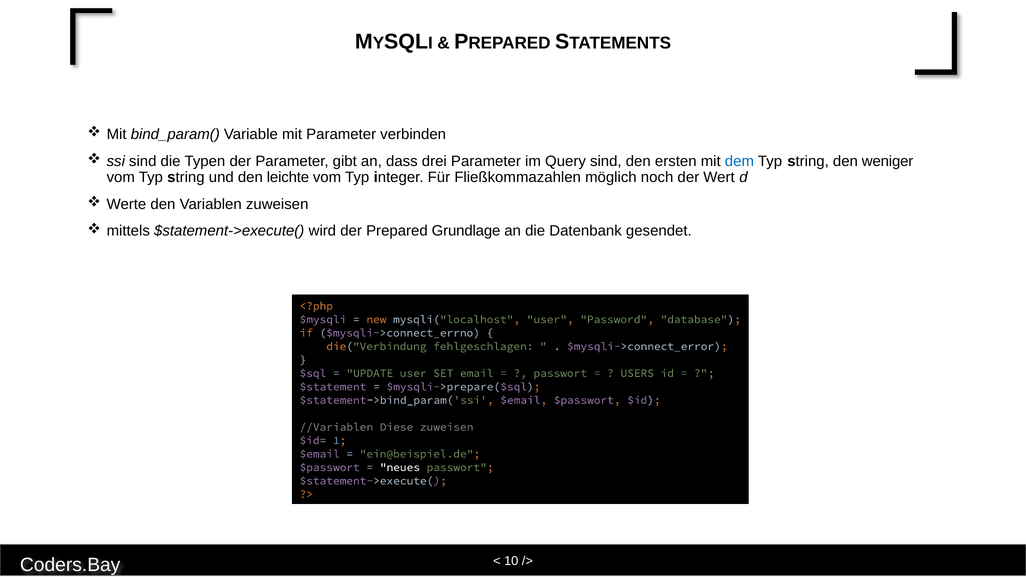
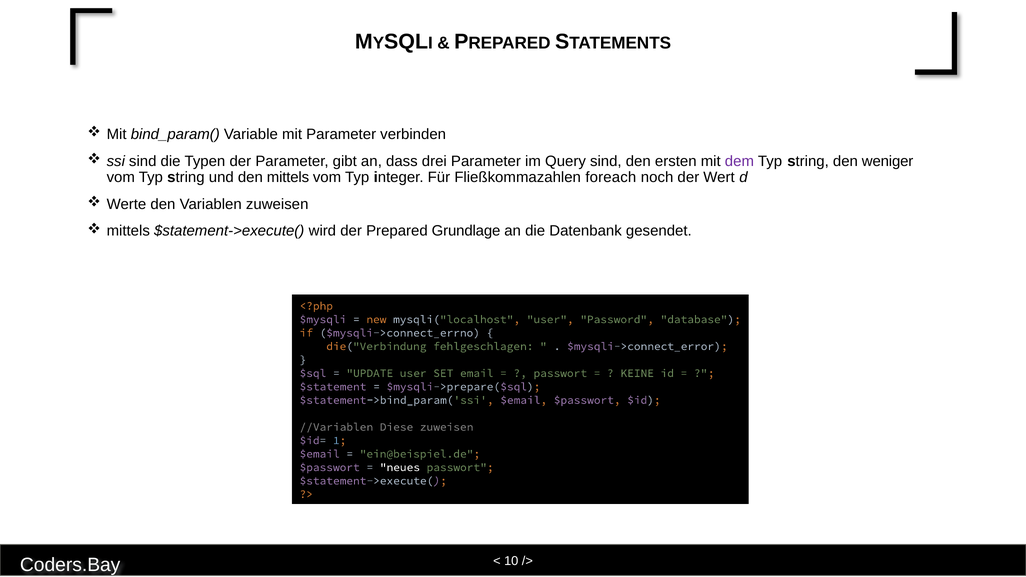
dem colour: blue -> purple (739, 161)
den leichte: leichte -> mittels (288, 177)
möglich: möglich -> foreach (611, 177)
USERS: USERS -> KEINE (637, 373)
